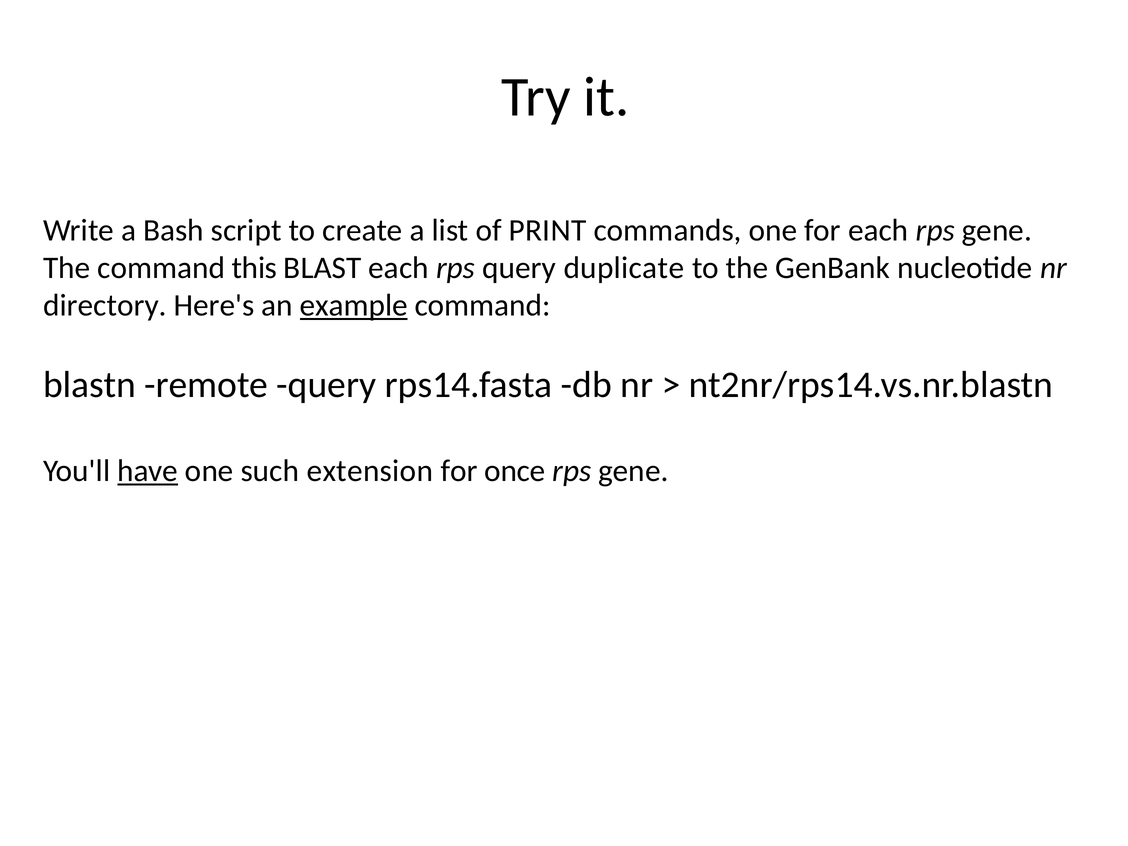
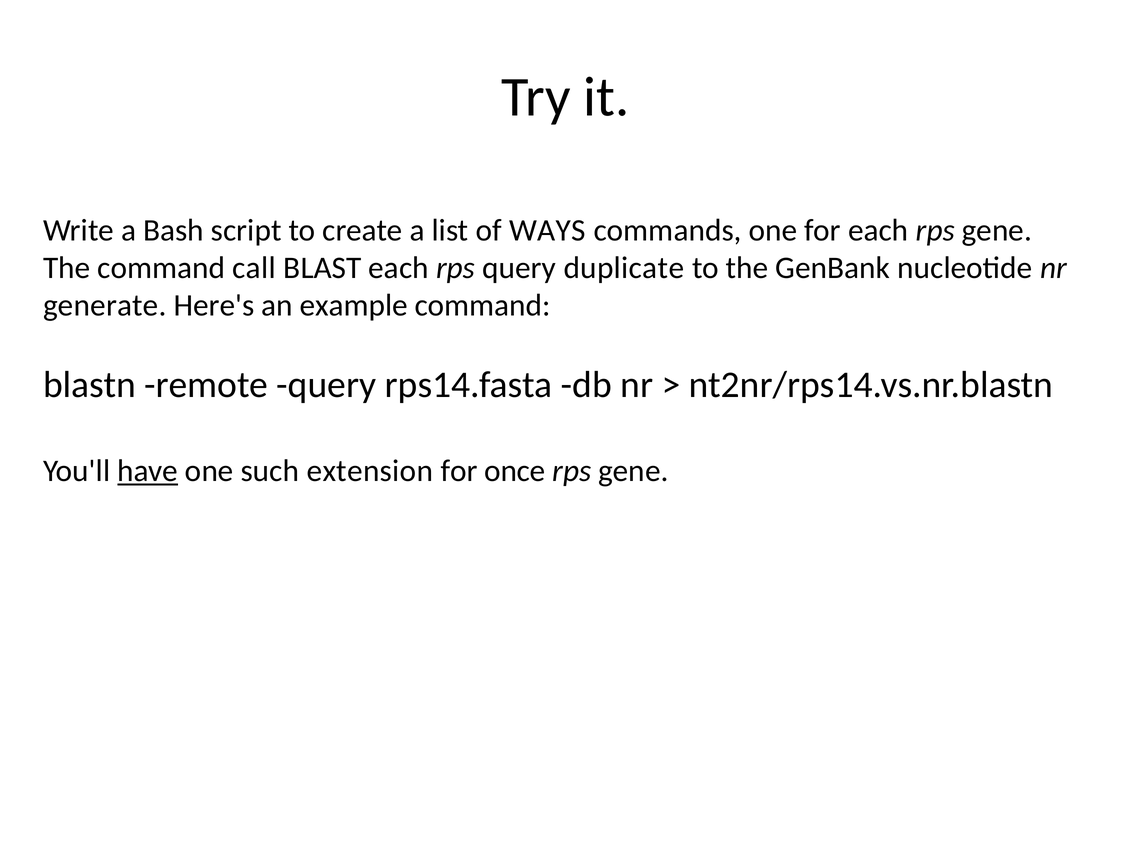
PRINT: PRINT -> WAYS (548, 230)
this: this -> call (254, 268)
directory: directory -> generate (105, 306)
example underline: present -> none (354, 306)
